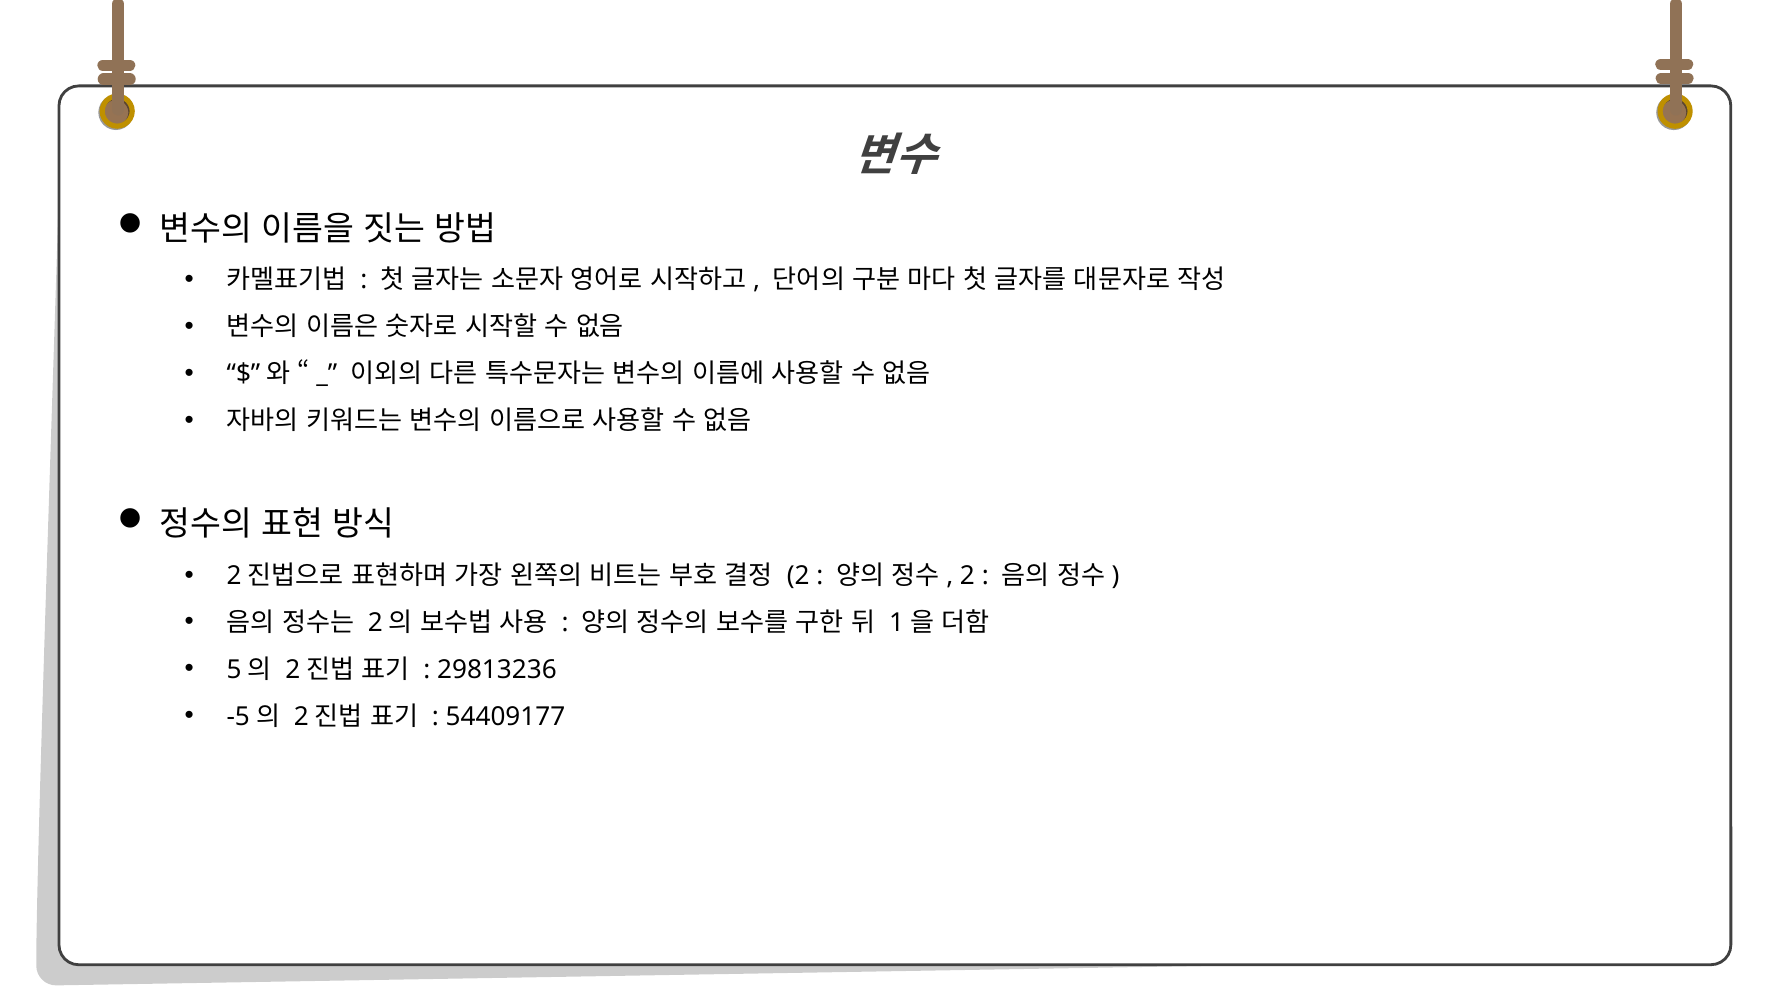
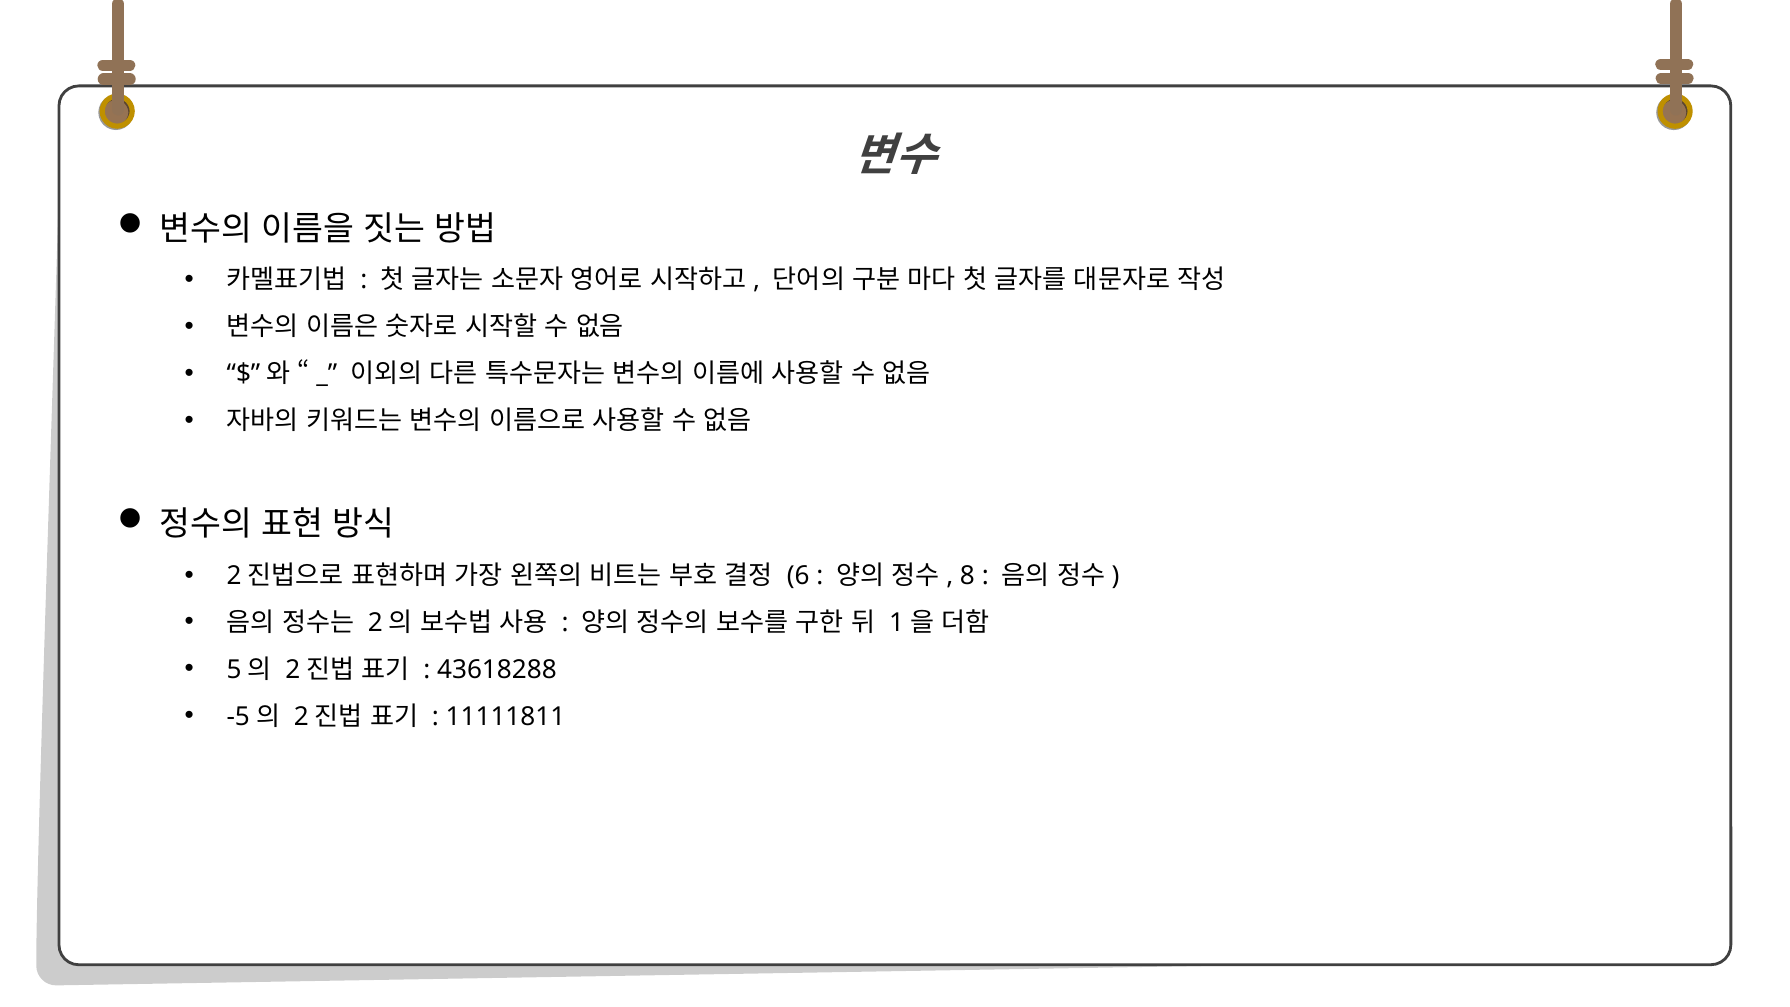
2: 2 -> 6 (798, 576)
2: 2 -> 8 (967, 576)
29813236: 29813236 -> 43618288 (497, 670)
54409177: 54409177 -> 11111811 (505, 717)
